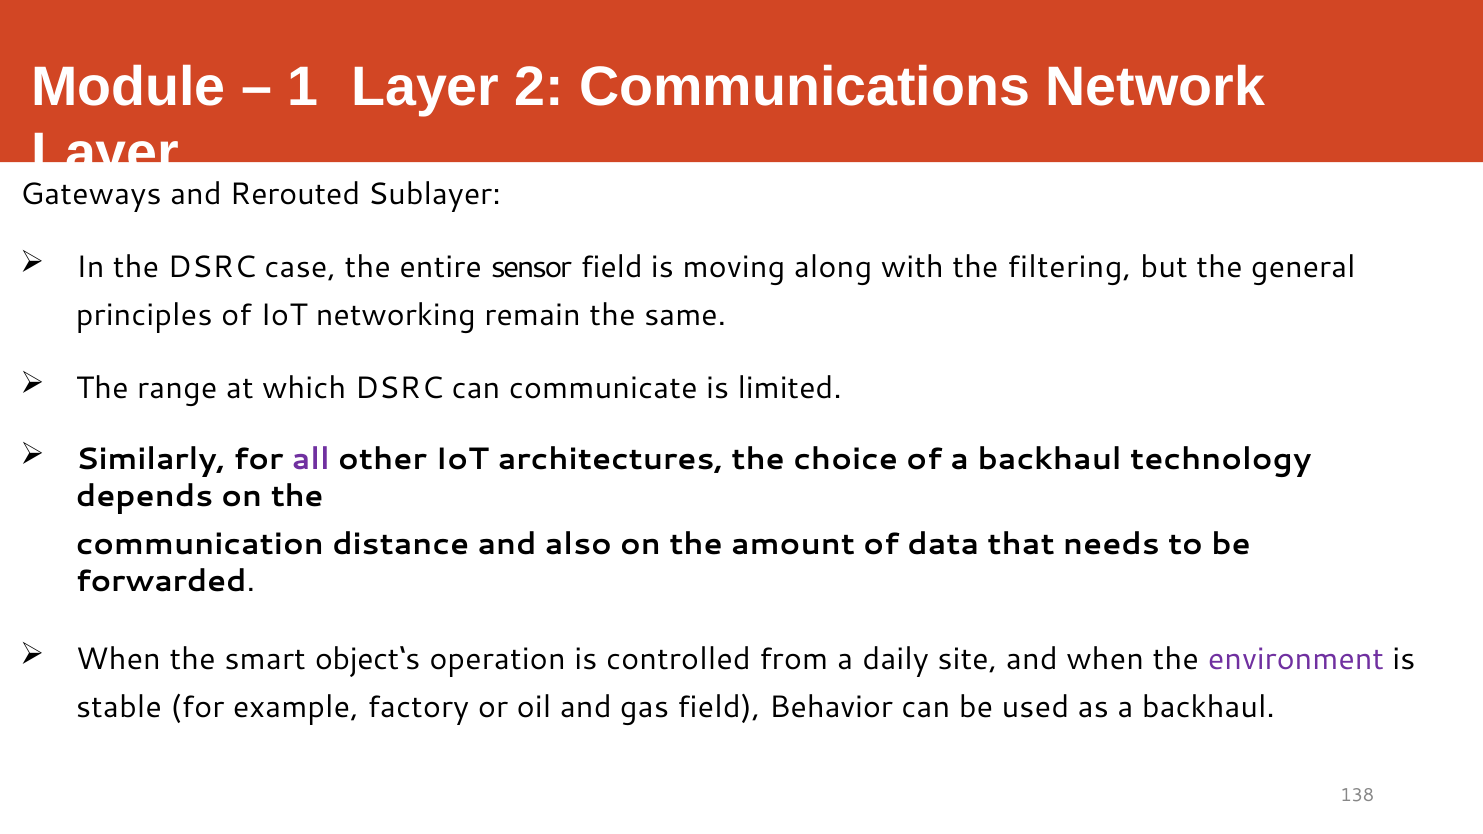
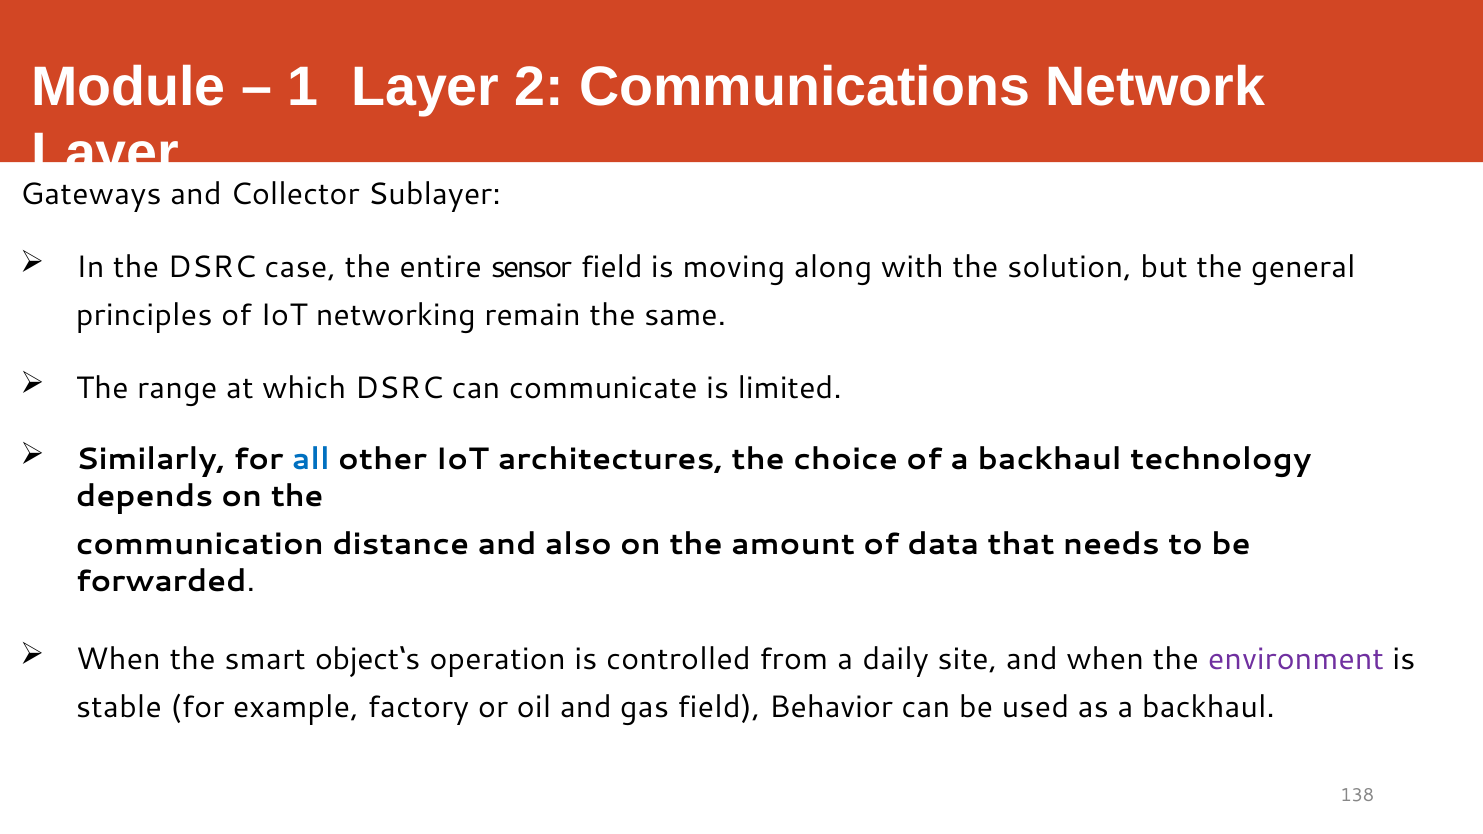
Rerouted: Rerouted -> Collector (295, 194)
filtering: filtering -> solution (1070, 267)
all colour: purple -> blue (311, 459)
